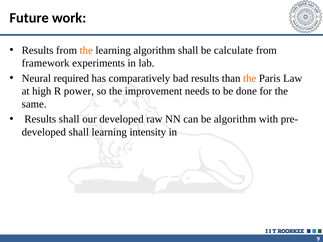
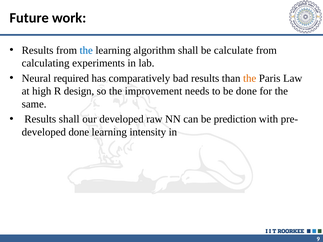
the colour: orange -> blue (86, 50)
framework: framework -> calculating (46, 63)
power: power -> design (79, 91)
be algorithm: algorithm -> prediction (235, 119)
developed shall: shall -> done (79, 132)
